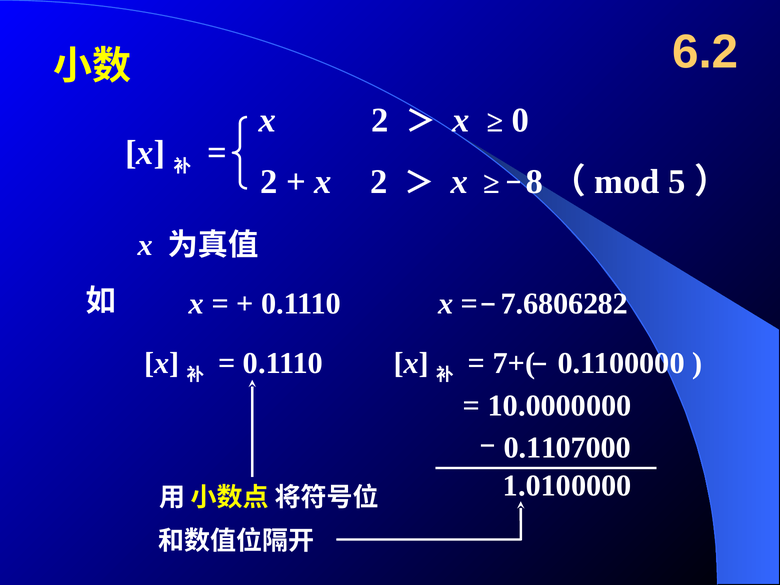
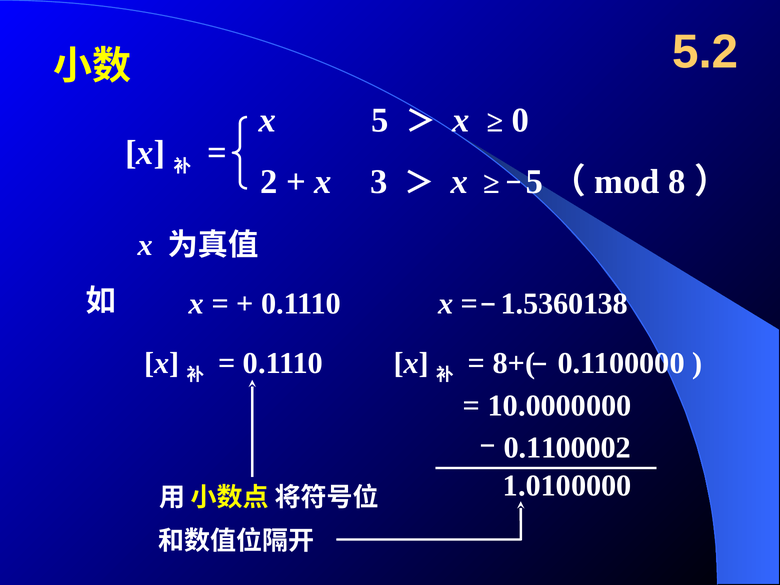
6.2: 6.2 -> 5.2 (705, 52)
2: 2 -> 5 (380, 121)
2: 2 -> 3 (379, 182)
8: 8 -> 5 (534, 182)
5: 5 -> 8 (677, 182)
7.6806282: 7.6806282 -> 1.5360138 (564, 304)
7+(: 7+( -> 8+( (514, 363)
0.1107000: 0.1107000 -> 0.1100002 (567, 448)
